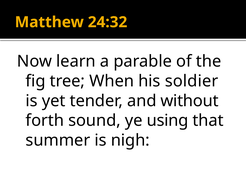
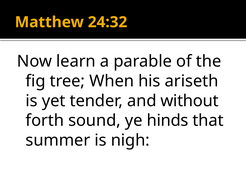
soldier: soldier -> ariseth (192, 81)
using: using -> hinds (168, 120)
